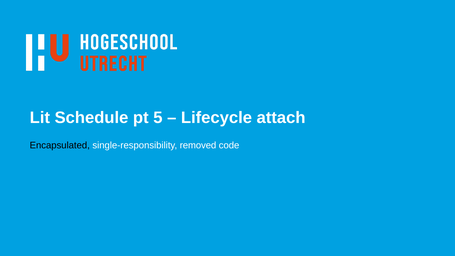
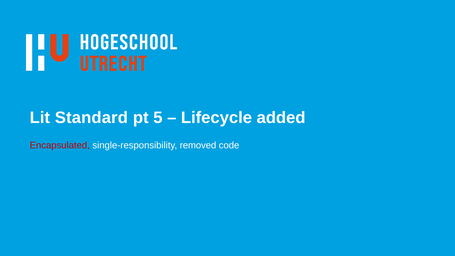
Schedule: Schedule -> Standard (91, 118)
attach: attach -> added (281, 118)
Encapsulated colour: black -> red (60, 145)
